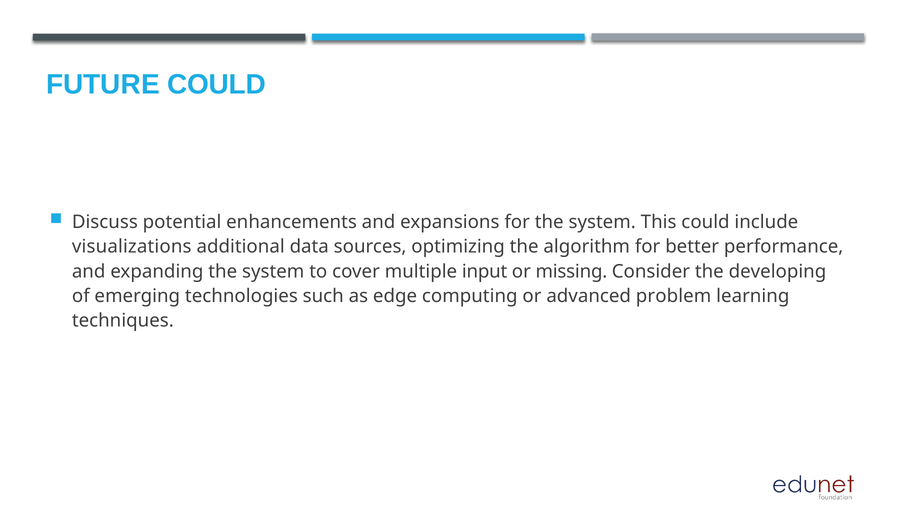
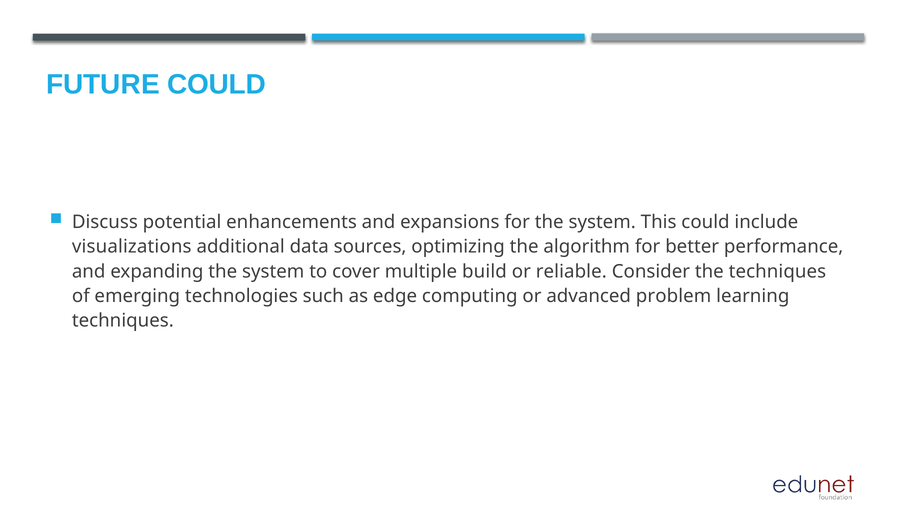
input: input -> build (484, 271)
missing: missing -> reliable (571, 271)
the developing: developing -> techniques (777, 271)
